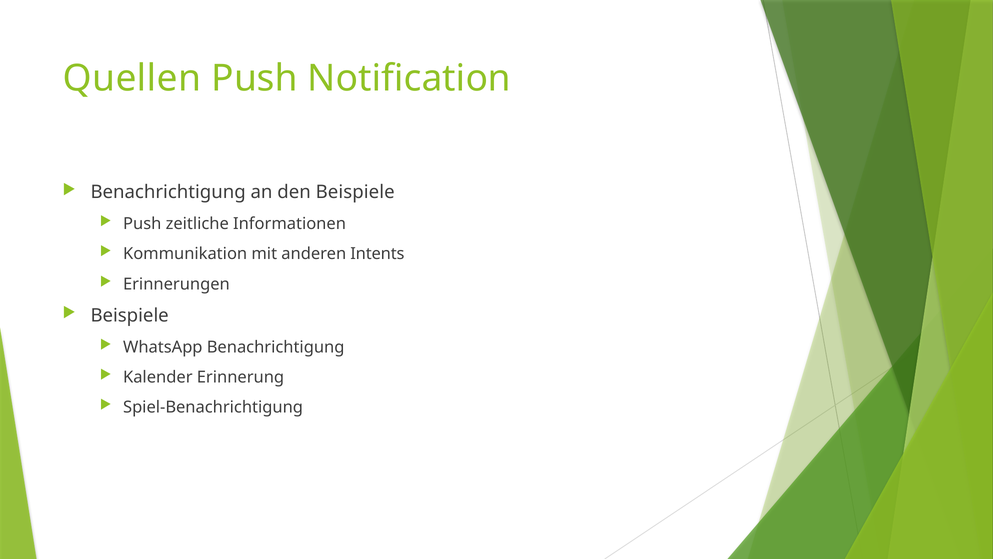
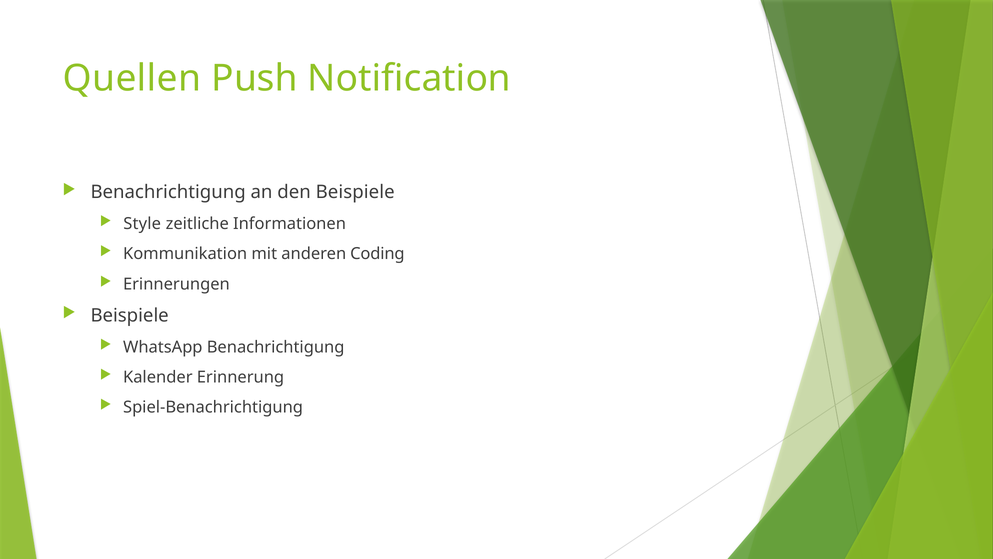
Push: Push -> Style (142, 223)
Intents: Intents -> Coding (377, 254)
